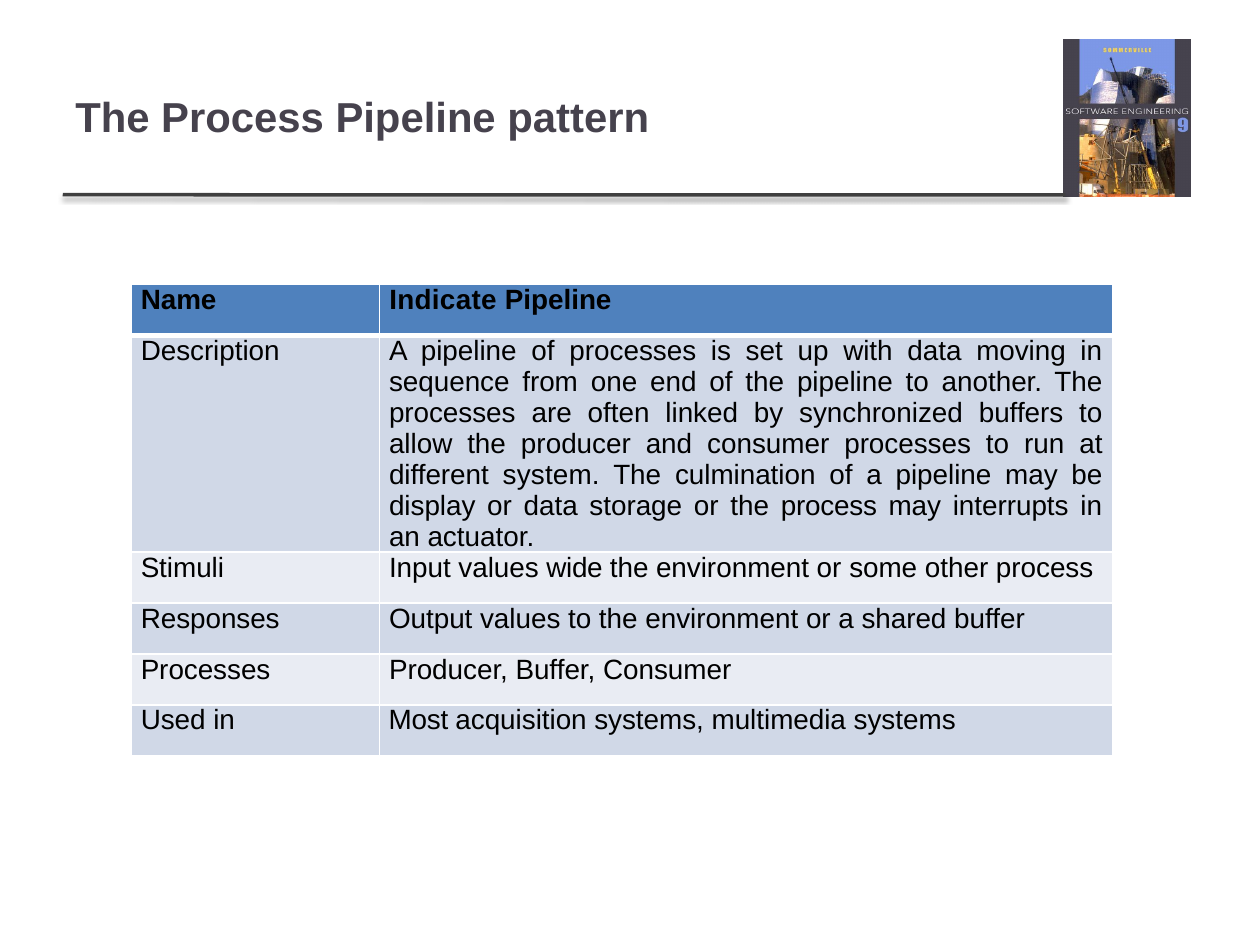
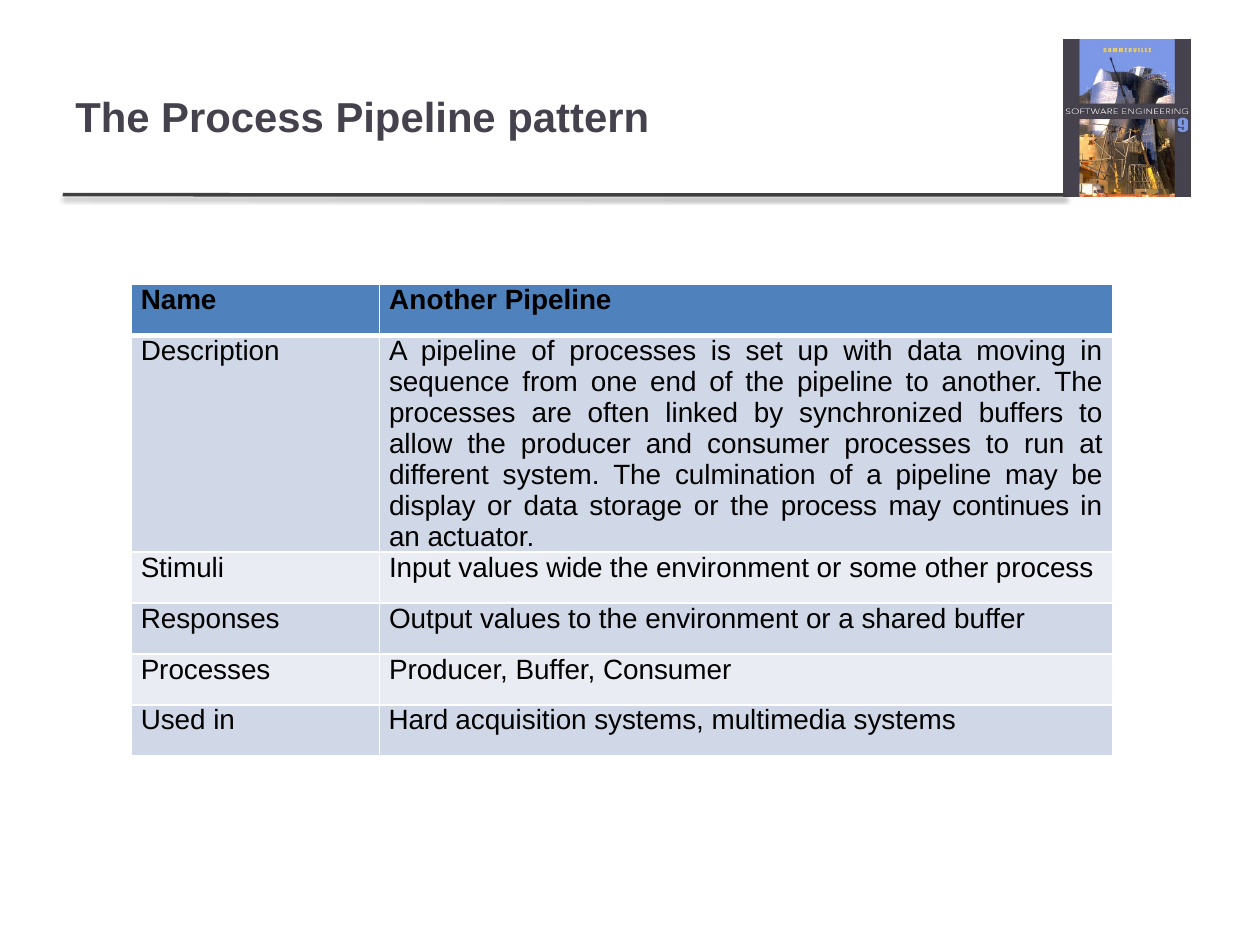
Name Indicate: Indicate -> Another (443, 300)
interrupts: interrupts -> continues (1011, 506)
Most: Most -> Hard (418, 721)
